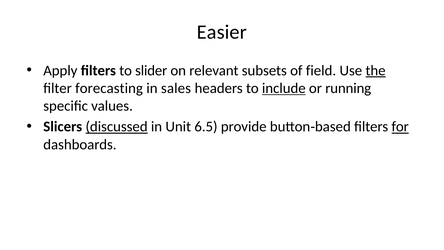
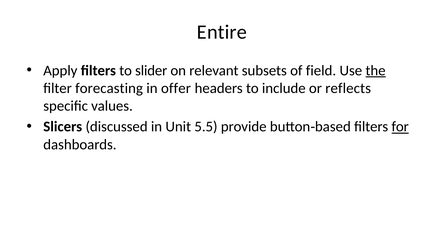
Easier: Easier -> Entire (222, 32)
sales: sales -> offer (176, 88)
include underline: present -> none (284, 88)
running: running -> reflects (348, 88)
discussed underline: present -> none (117, 127)
6.5: 6.5 -> 5.5 (206, 127)
